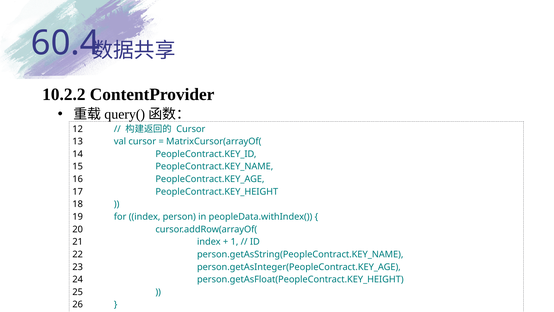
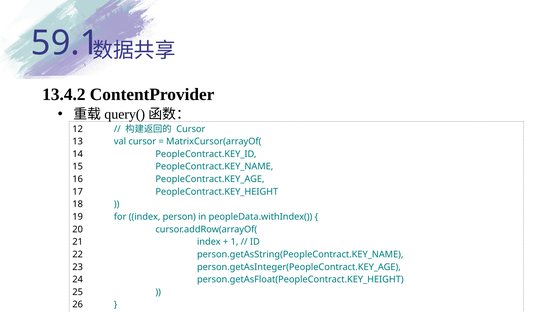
60.4: 60.4 -> 59.1 (65, 43)
10.2.2: 10.2.2 -> 13.4.2 (64, 94)
